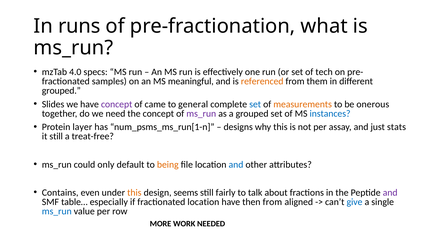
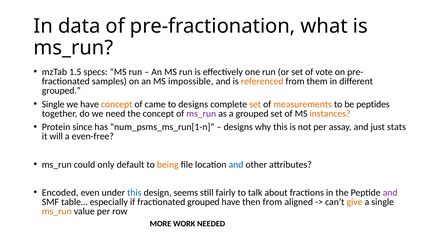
runs: runs -> data (79, 26)
4.0: 4.0 -> 1.5 (75, 72)
tech: tech -> vote (324, 72)
meaningful: meaningful -> impossible (191, 81)
Slides: Slides -> Single (53, 104)
concept colour: purple -> orange (117, 104)
to general: general -> designs (193, 104)
set colour: blue -> orange (255, 104)
onerous: onerous -> peptides (373, 104)
instances colour: blue -> orange (330, 114)
layer: layer -> since (82, 127)
it still: still -> will (56, 137)
treat-free: treat-free -> even-free (93, 137)
Contains: Contains -> Encoded (60, 193)
this colour: orange -> blue (134, 193)
fractionated location: location -> grouped (203, 202)
give colour: blue -> orange (355, 202)
ms_run colour: blue -> orange (57, 211)
